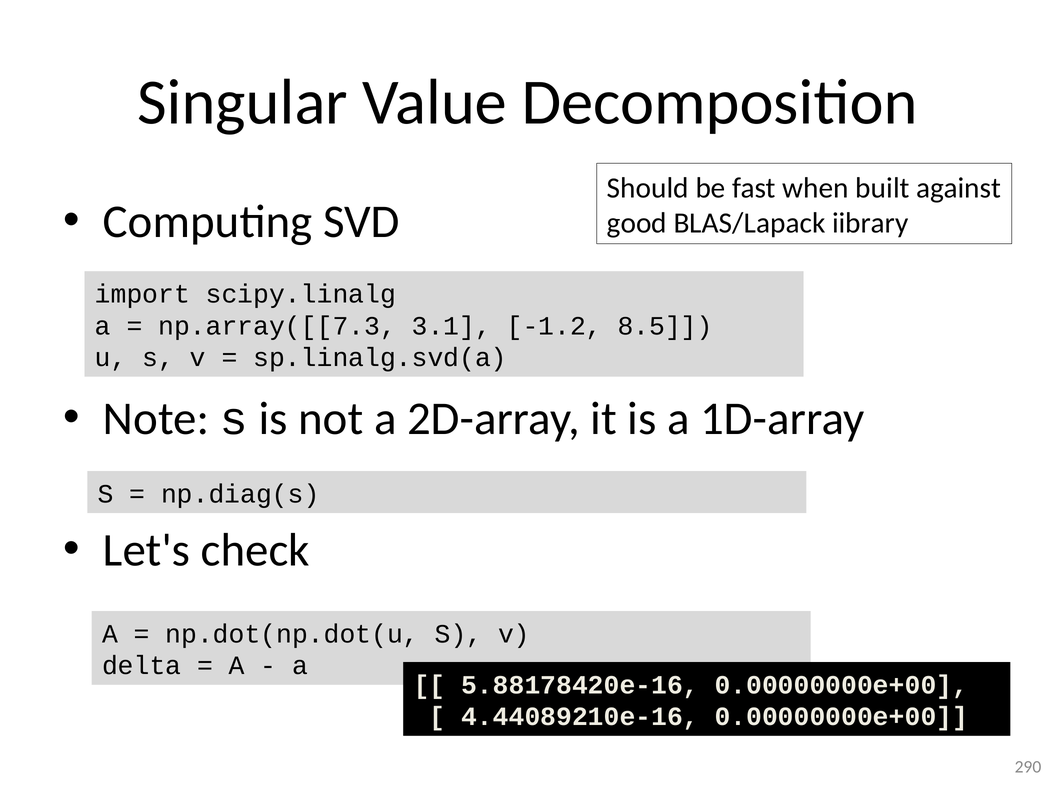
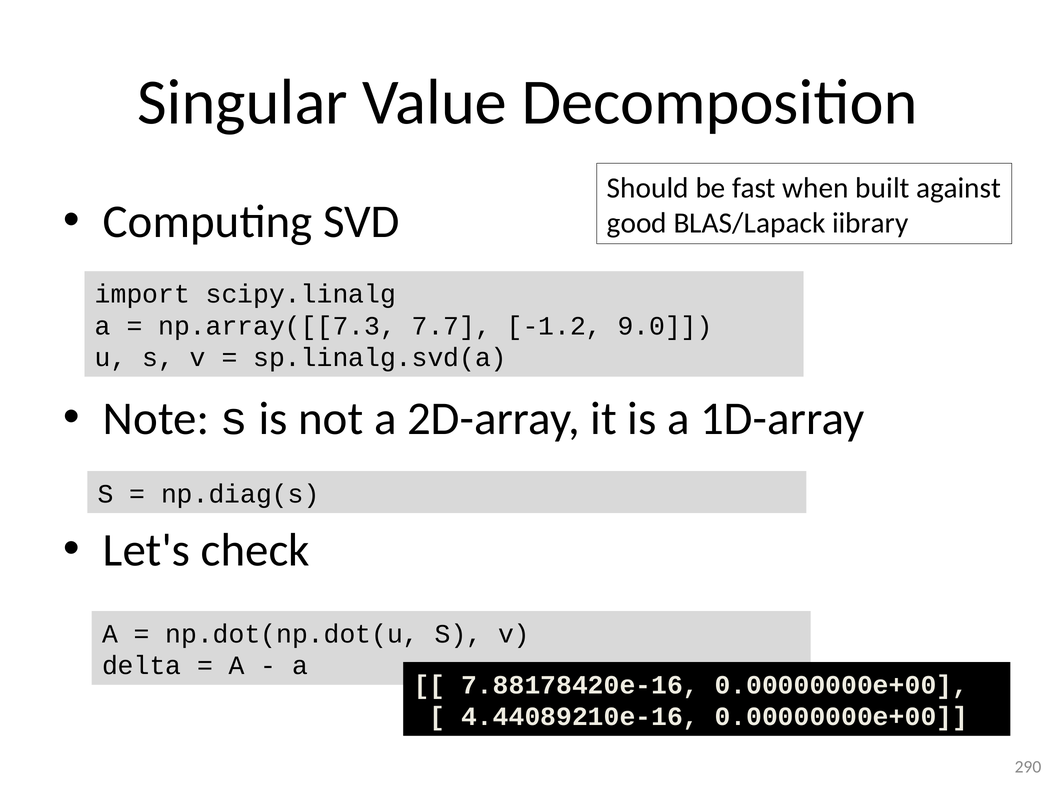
3.1: 3.1 -> 7.7 (451, 326)
8.5: 8.5 -> 9.0 (665, 326)
5.88178420e-16: 5.88178420e-16 -> 7.88178420e-16 (580, 685)
